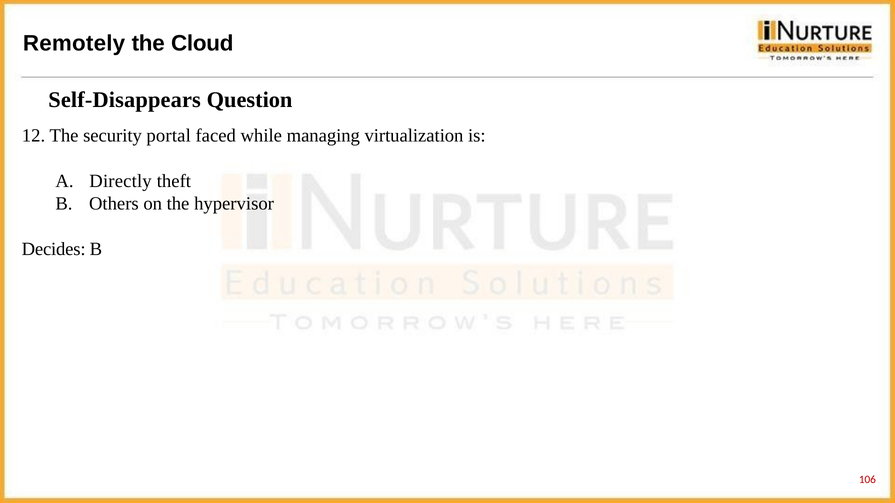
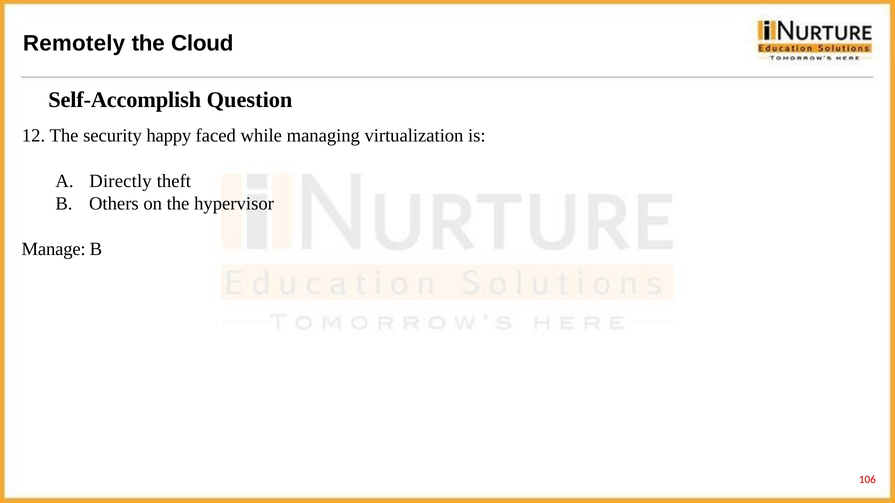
Self-Disappears: Self-Disappears -> Self-Accomplish (125, 100)
portal: portal -> happy (169, 136)
Decides: Decides -> Manage (54, 249)
